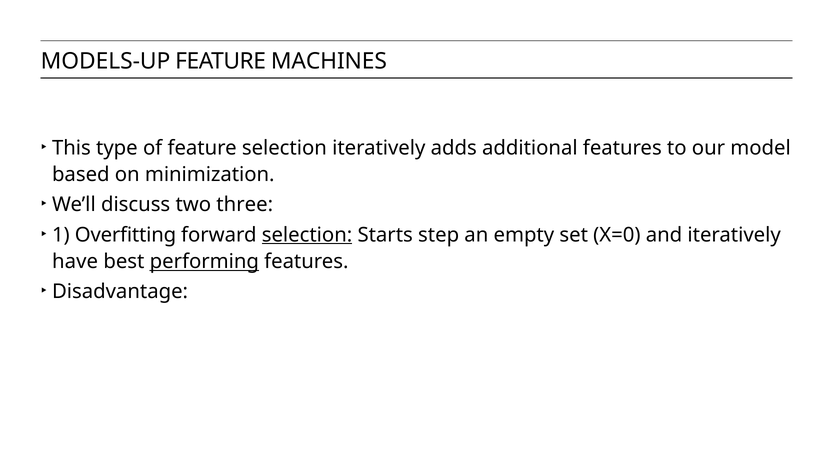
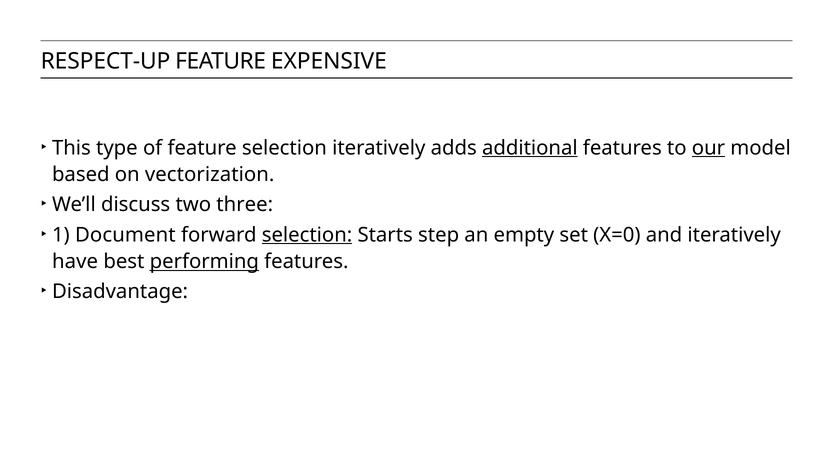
MODELS-UP: MODELS-UP -> RESPECT-UP (106, 61)
MACHINES: MACHINES -> EXPENSIVE (329, 61)
additional underline: none -> present (530, 148)
our underline: none -> present (708, 148)
minimization: minimization -> vectorization (210, 175)
Overfitting: Overfitting -> Document (125, 235)
